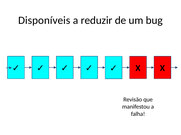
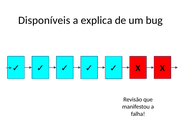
reduzir: reduzir -> explica (97, 20)
